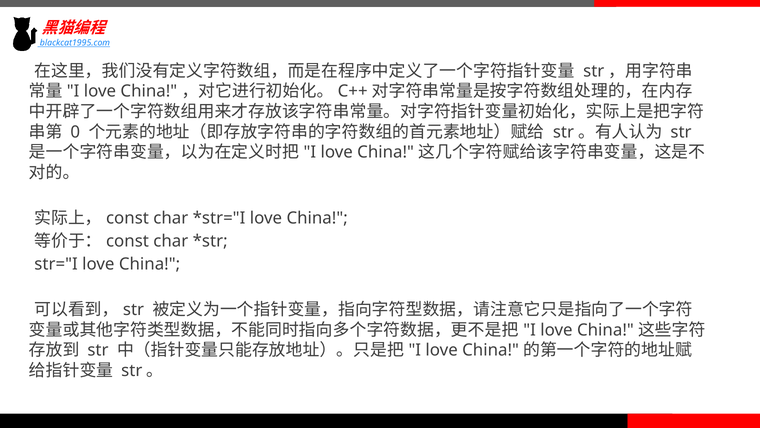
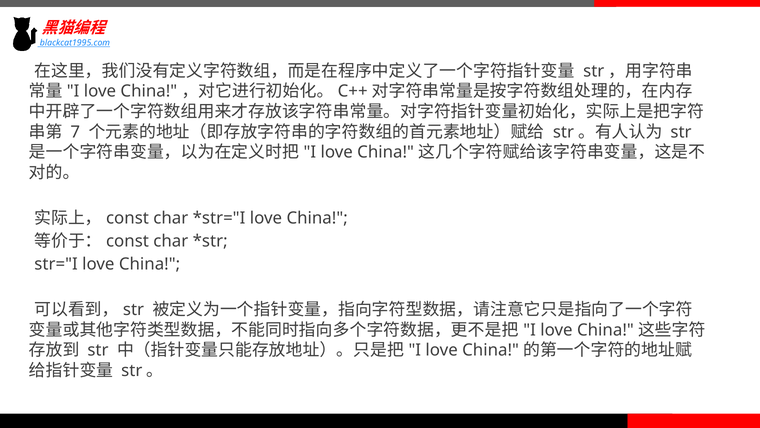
0: 0 -> 7 (75, 132)
